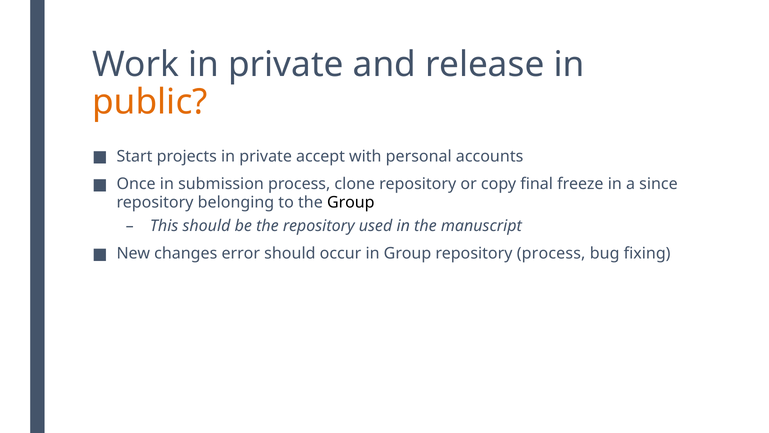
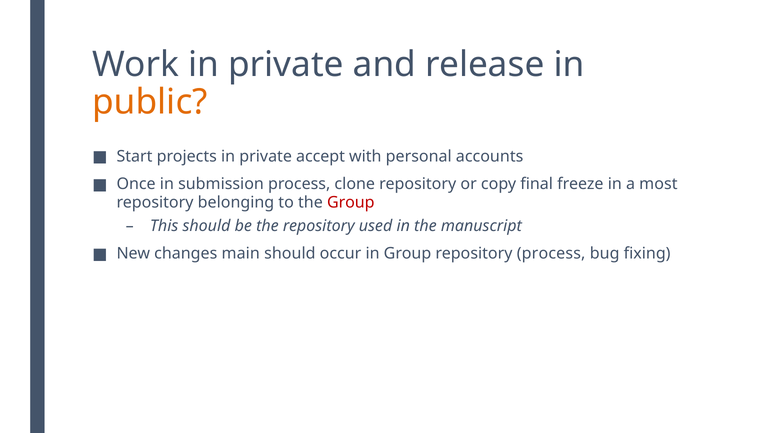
since: since -> most (658, 184)
Group colour: black -> red (351, 202)
error: error -> main (241, 253)
